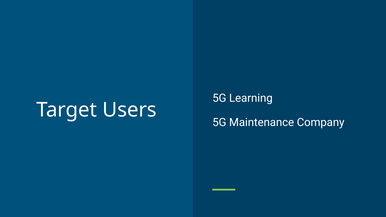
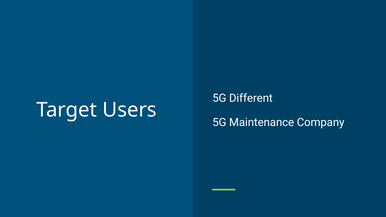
Learning: Learning -> Different (251, 98)
